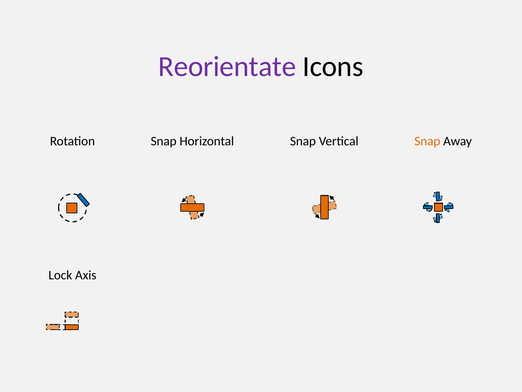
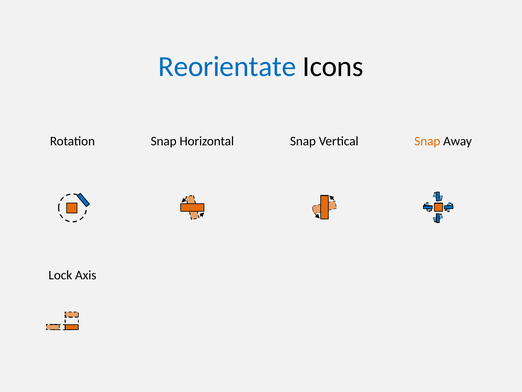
Reorientate colour: purple -> blue (227, 67)
